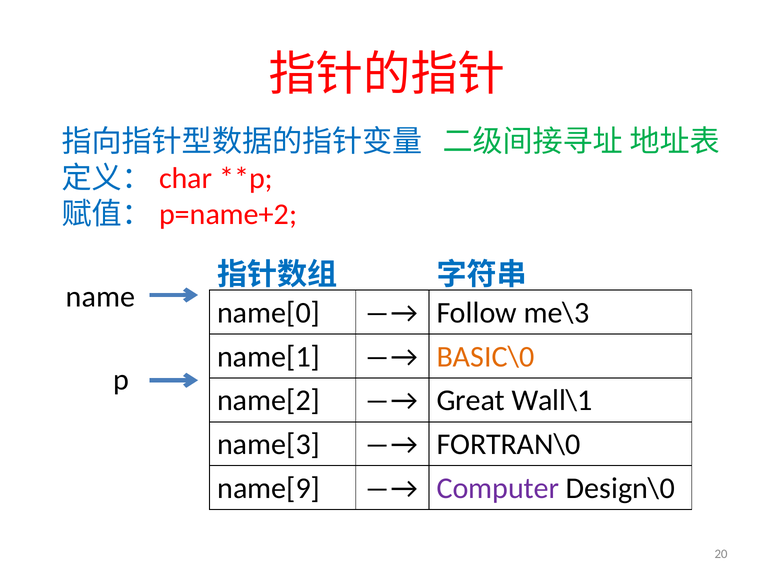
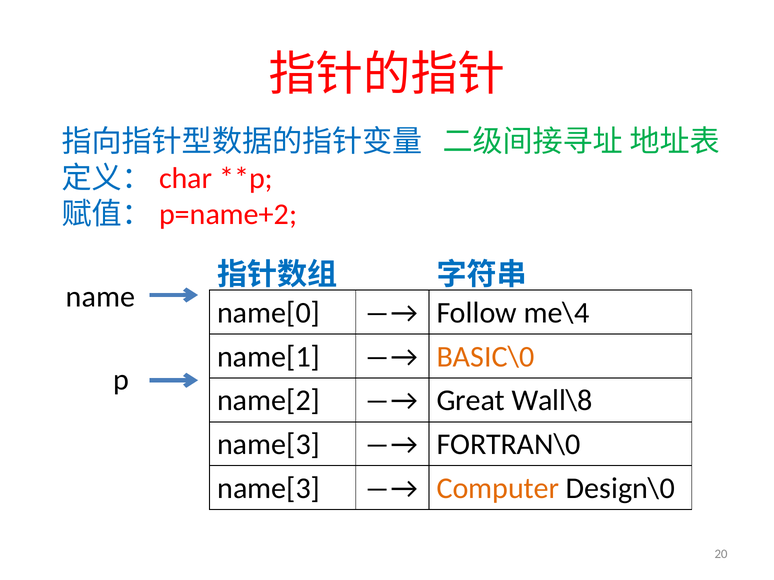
me\3: me\3 -> me\4 (556, 313)
Wall\1: Wall\1 -> Wall\8 (552, 401)
name[9: name[9 -> name[3 (269, 489)
Computer colour: purple -> orange (498, 489)
